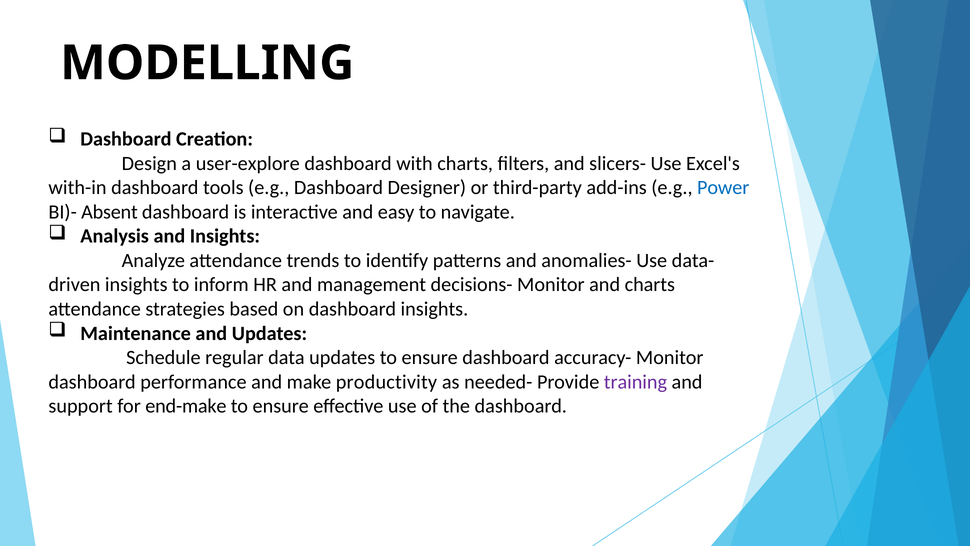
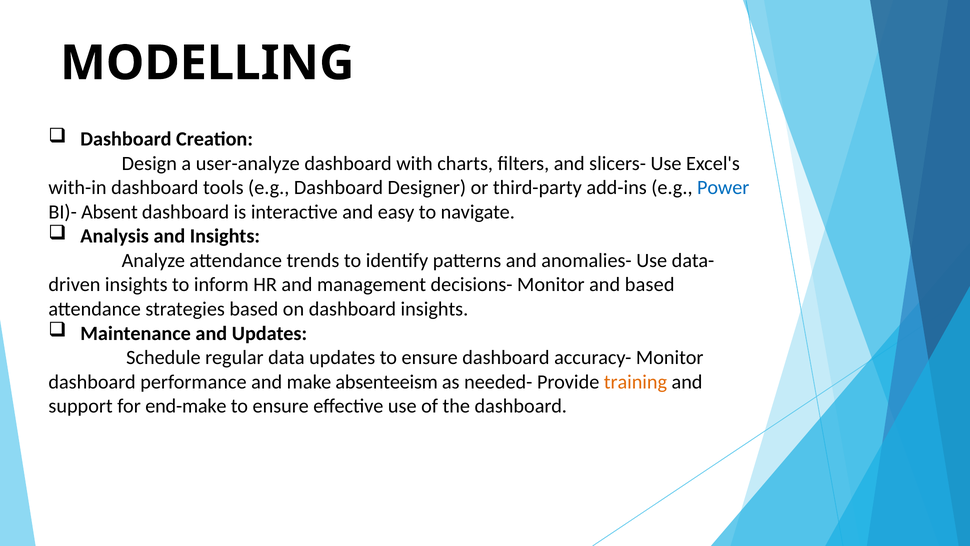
user-explore: user-explore -> user-analyze (248, 163)
and charts: charts -> based (650, 285)
productivity: productivity -> absenteeism (387, 382)
training colour: purple -> orange (635, 382)
